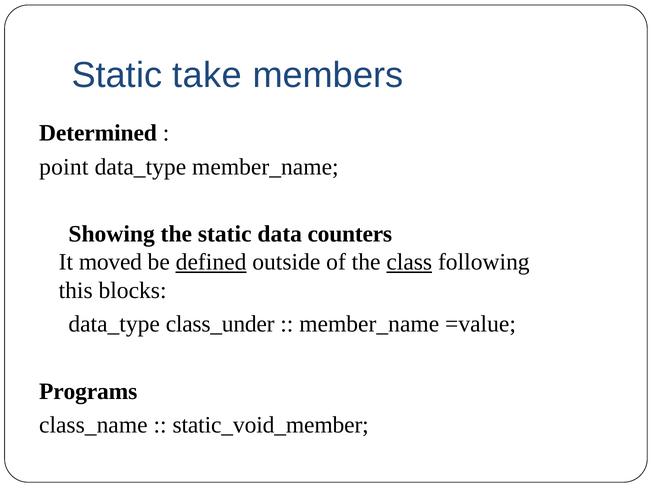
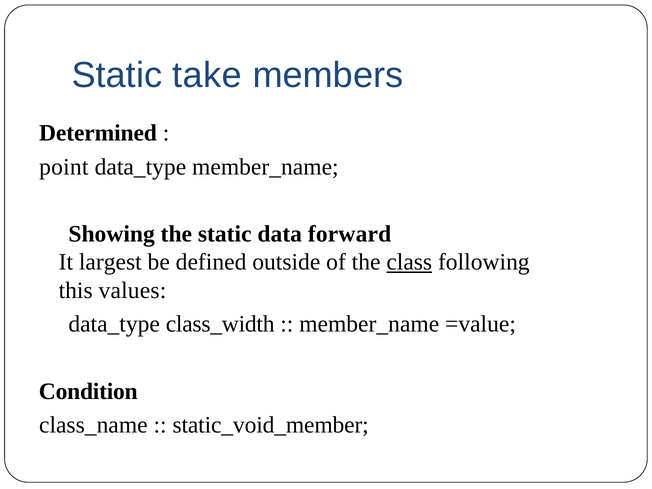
counters: counters -> forward (350, 234)
moved: moved -> largest (110, 262)
defined underline: present -> none (211, 262)
blocks: blocks -> values (132, 291)
class_under: class_under -> class_width (220, 324)
Programs: Programs -> Condition (88, 391)
